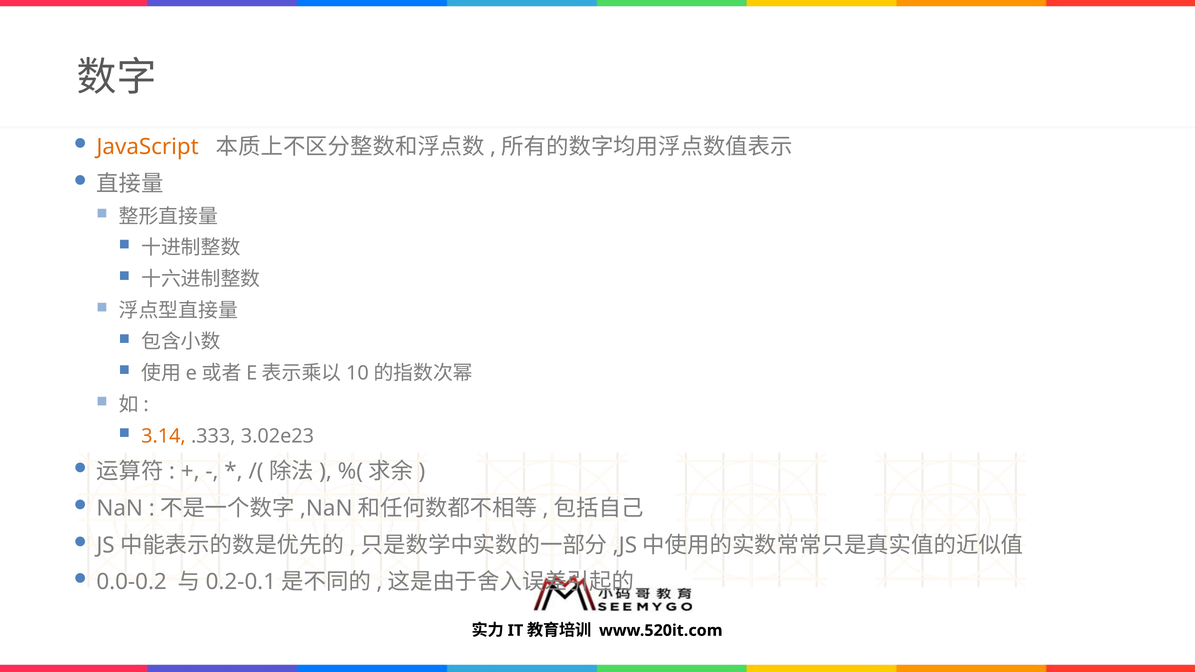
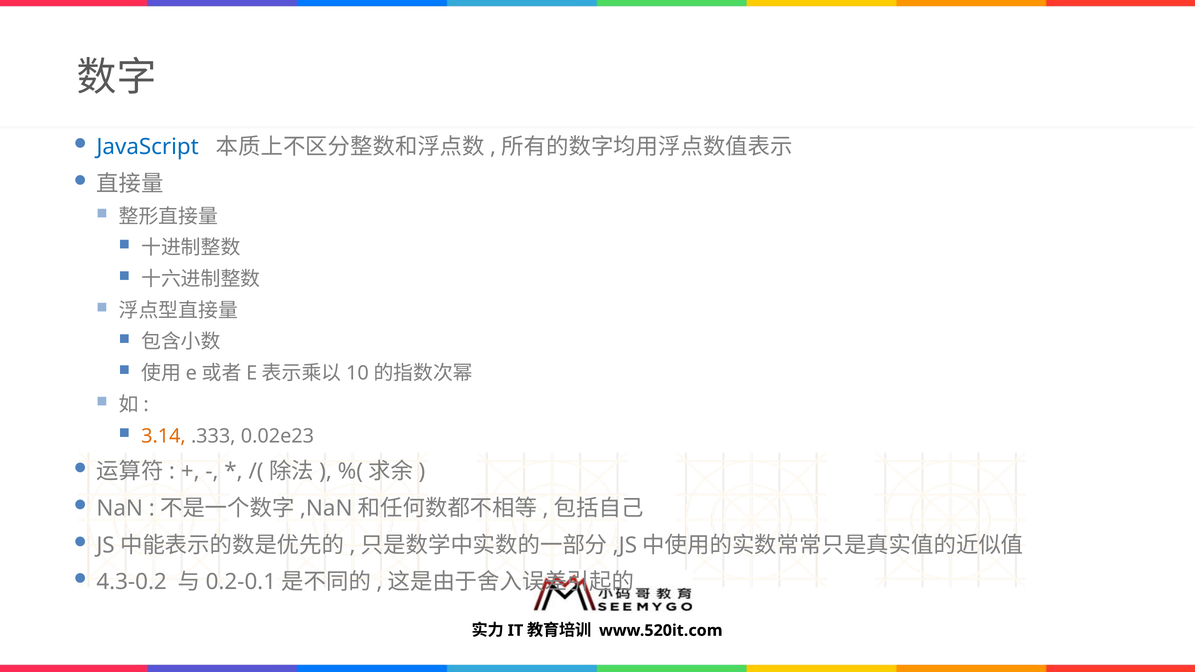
JavaScript colour: orange -> blue (148, 147)
3.02e23: 3.02e23 -> 0.02e23 (277, 436)
0.0-0.2: 0.0-0.2 -> 4.3-0.2 (132, 582)
